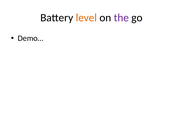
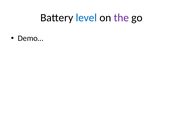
level colour: orange -> blue (86, 18)
